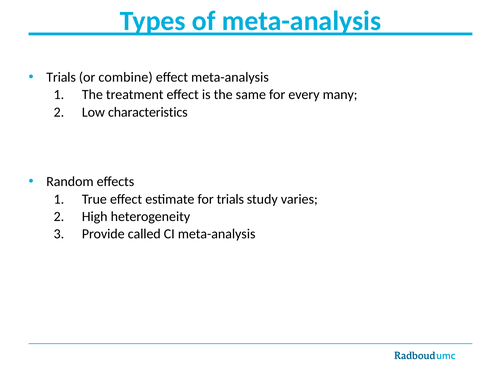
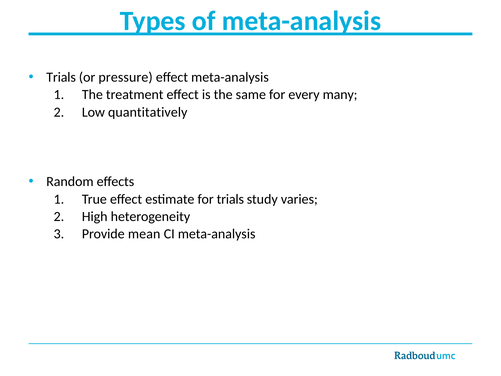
combine: combine -> pressure (126, 77)
characteristics: characteristics -> quantitatively (148, 112)
called: called -> mean (144, 234)
